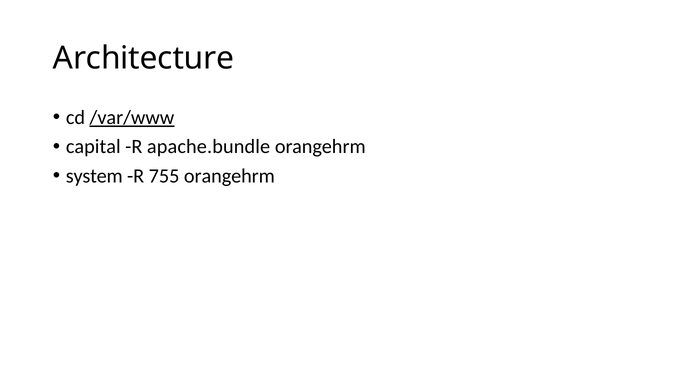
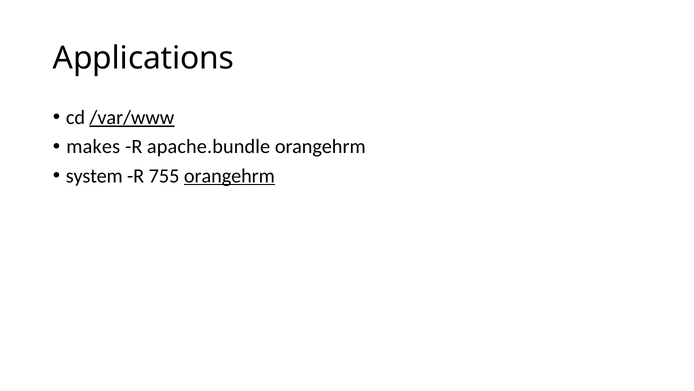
Architecture: Architecture -> Applications (143, 58)
capital: capital -> makes (93, 146)
orangehrm underline: none -> present (229, 176)
